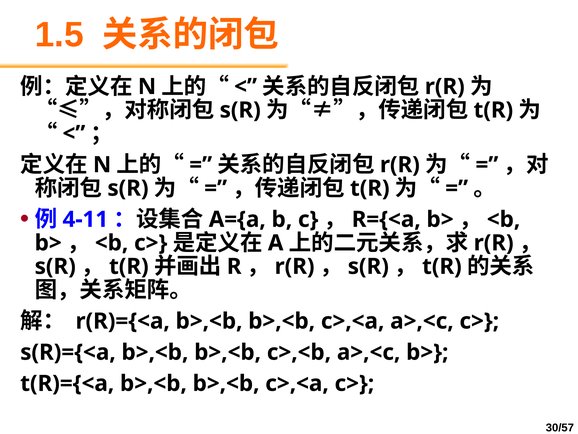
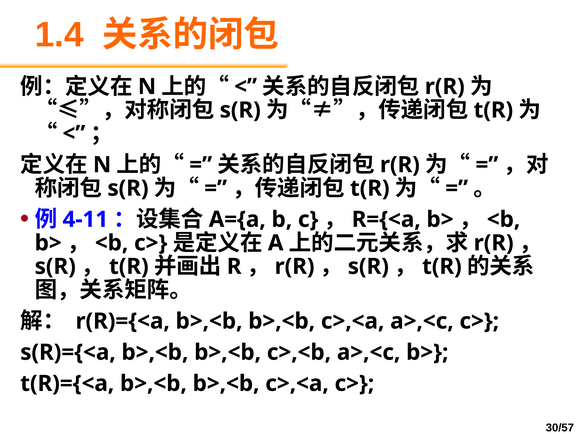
1.5: 1.5 -> 1.4 (59, 35)
